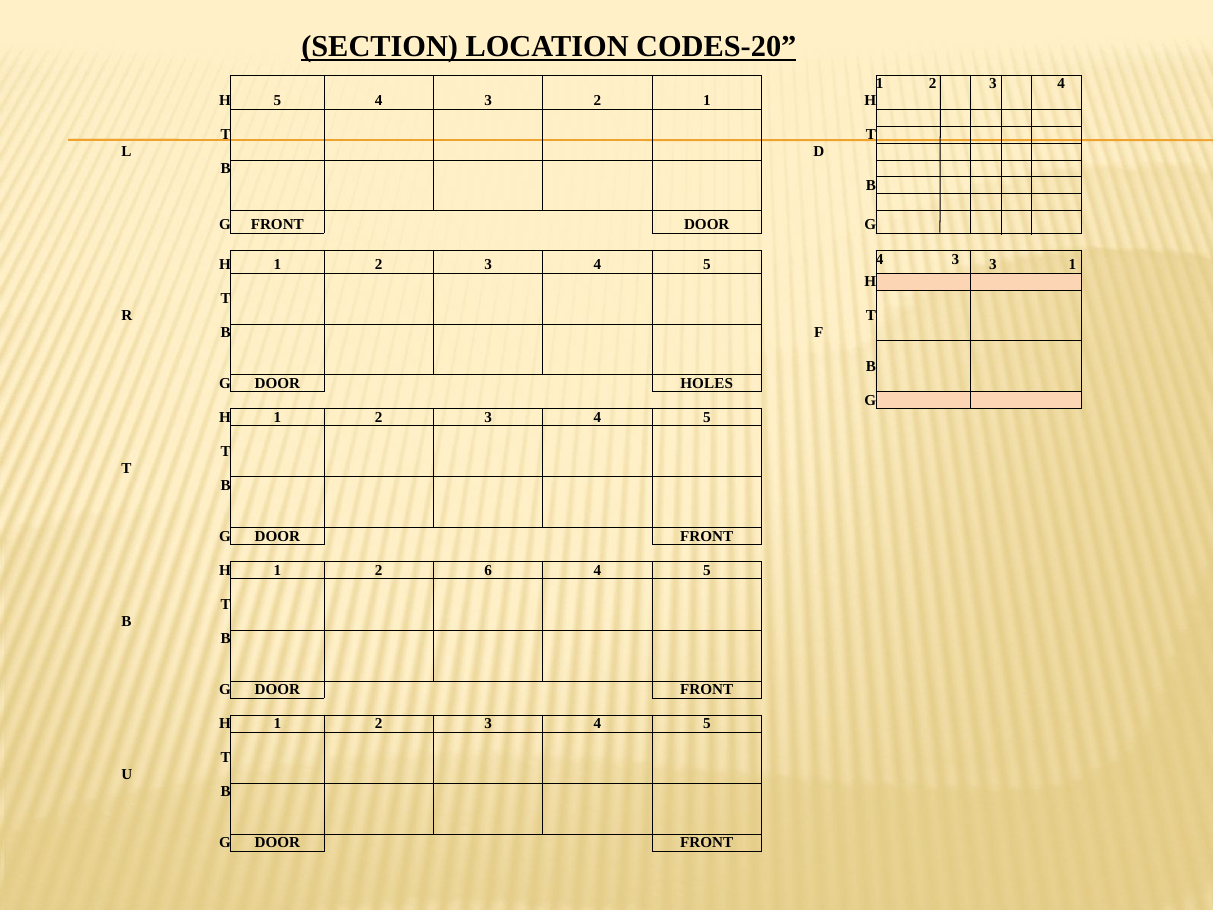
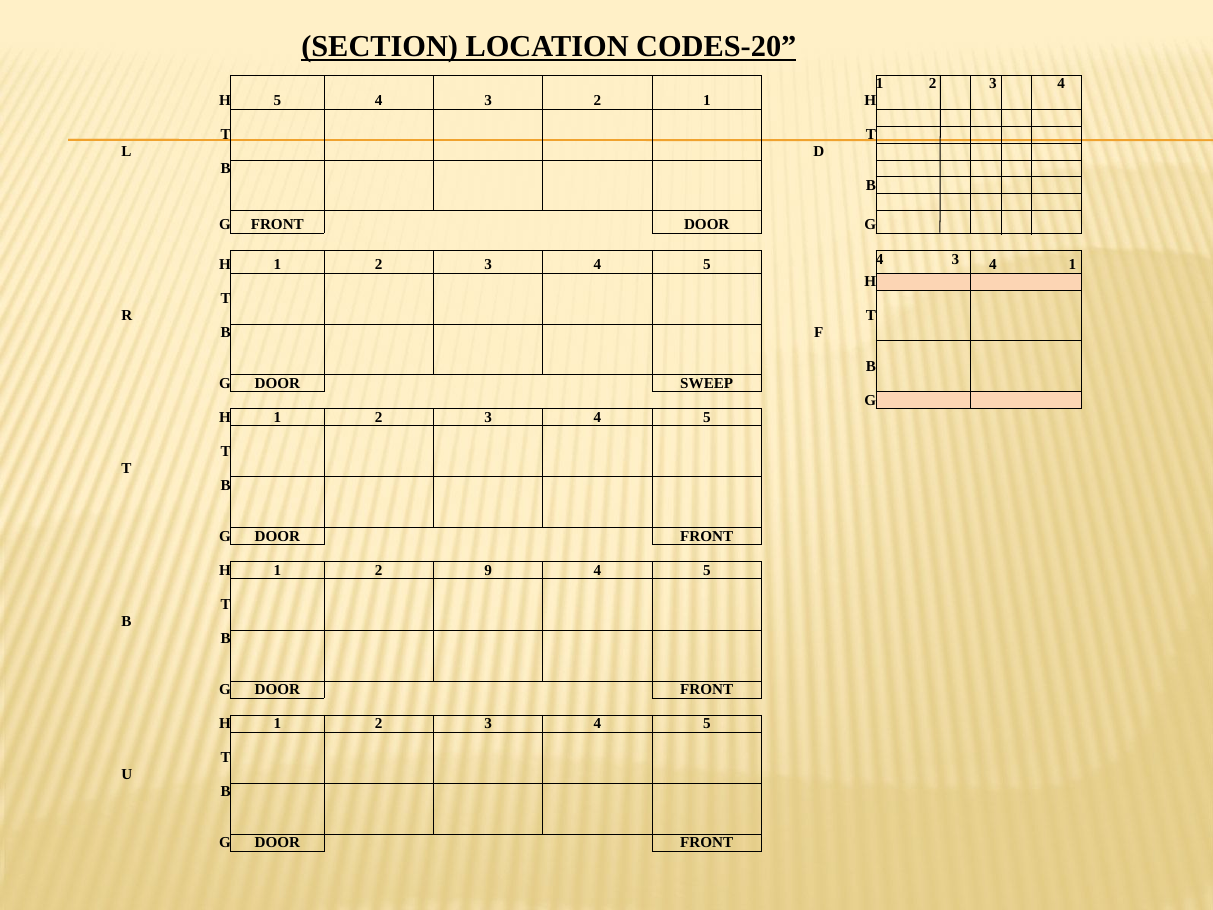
4 3 3: 3 -> 4 (993, 265)
HOLES: HOLES -> SWEEP (707, 383)
6: 6 -> 9 (488, 570)
